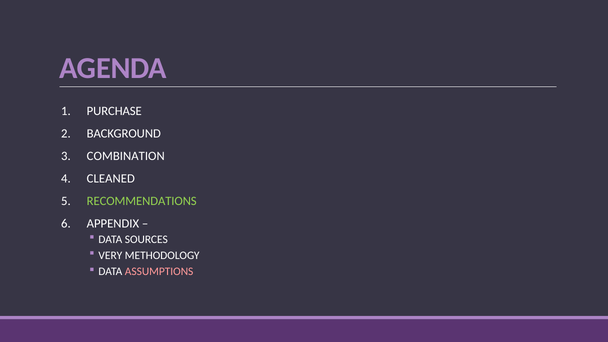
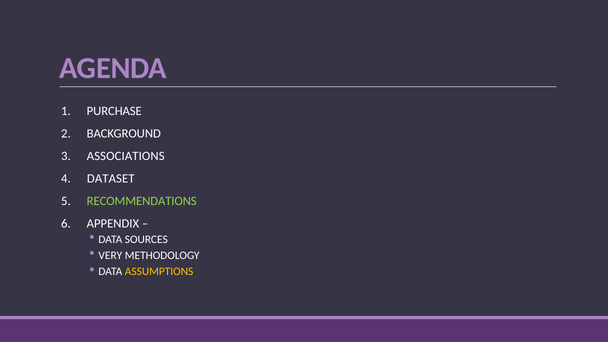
COMBINATION: COMBINATION -> ASSOCIATIONS (126, 156)
CLEANED: CLEANED -> DATASET (111, 179)
ASSUMPTIONS colour: pink -> yellow (159, 271)
